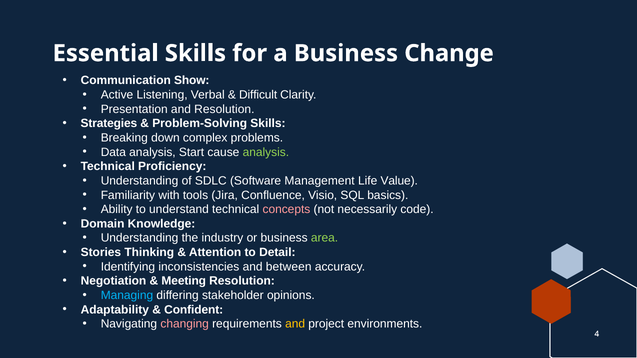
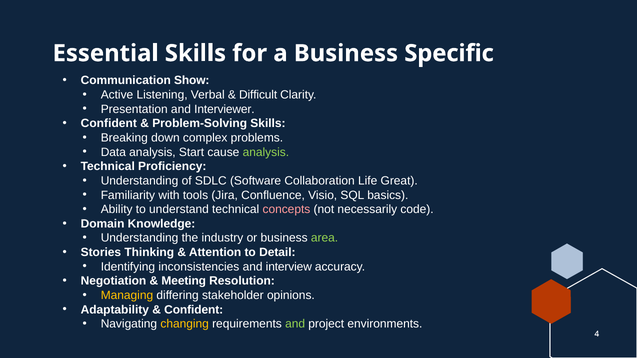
Change: Change -> Specific (449, 53)
and Resolution: Resolution -> Interviewer (224, 109)
Strategies: Strategies -> Confident (109, 124)
Management: Management -> Collaboration (320, 181)
Value: Value -> Great (399, 181)
between: between -> interview (289, 267)
Managing colour: light blue -> yellow (127, 296)
changing colour: pink -> yellow (185, 324)
and colour: yellow -> light green (295, 324)
